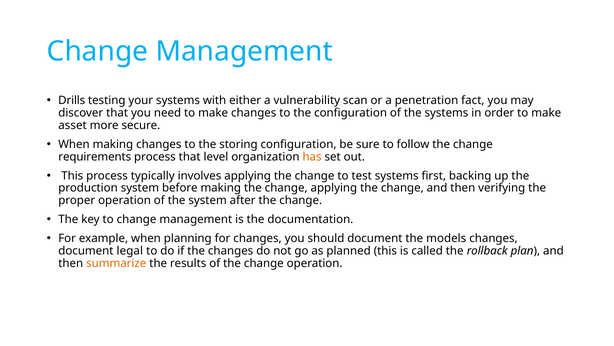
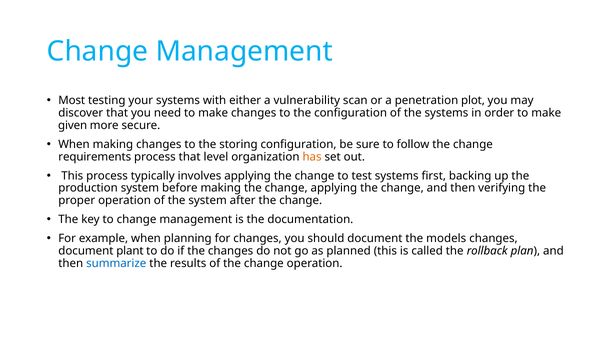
Drills: Drills -> Most (72, 100)
fact: fact -> plot (473, 100)
asset: asset -> given (73, 125)
legal: legal -> plant (130, 250)
summarize colour: orange -> blue (116, 263)
